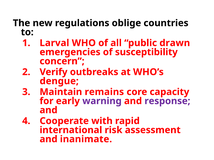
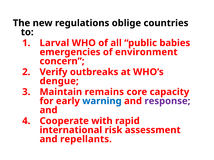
drawn: drawn -> babies (175, 43)
susceptibility: susceptibility -> environment (146, 52)
warning colour: purple -> blue (102, 101)
inanimate: inanimate -> repellants (86, 140)
